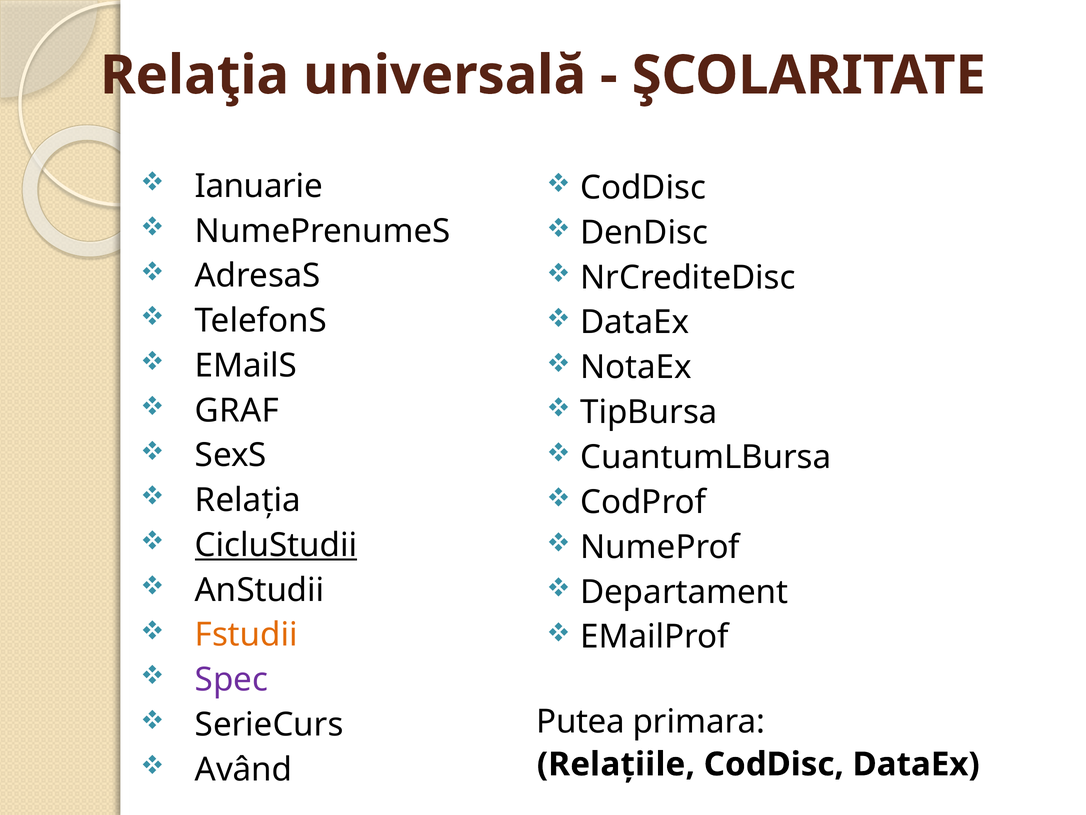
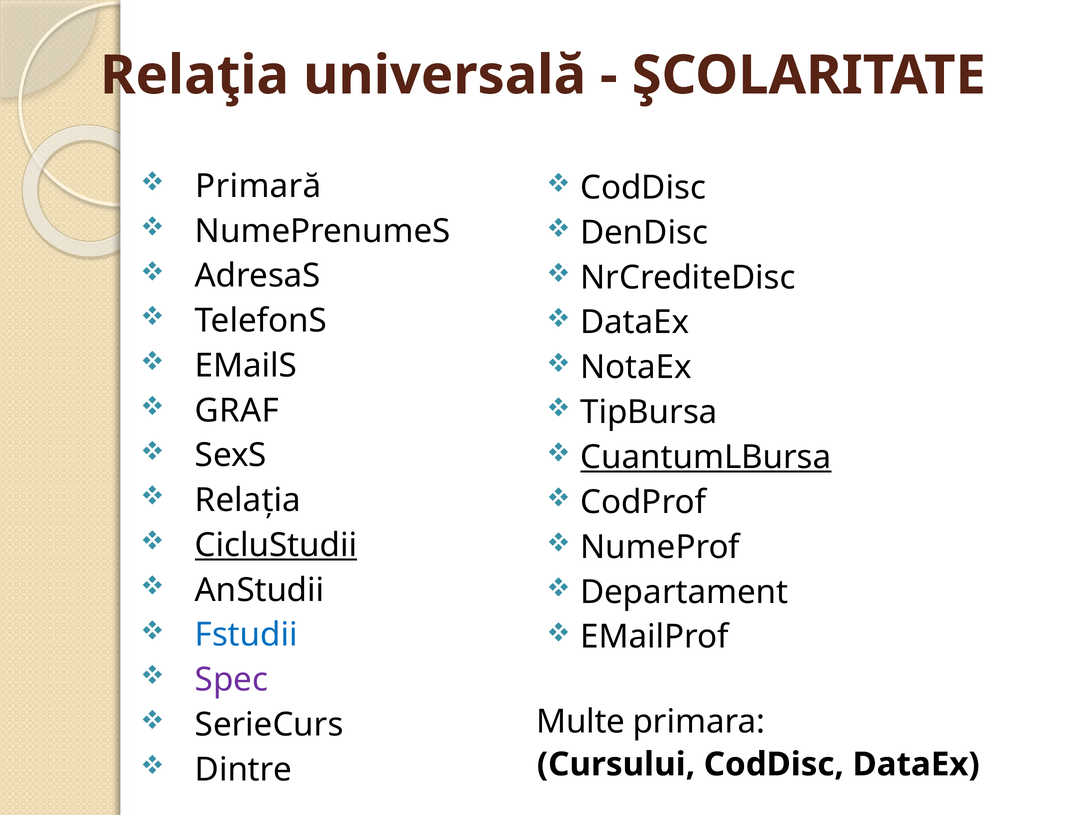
Ianuarie: Ianuarie -> Primară (258, 186)
CuantumLBursa underline: none -> present (706, 457)
Fstudii colour: orange -> blue (246, 635)
Putea: Putea -> Multe (581, 721)
Având: Având -> Dintre (244, 769)
Relaţiile: Relaţiile -> Cursului (616, 764)
